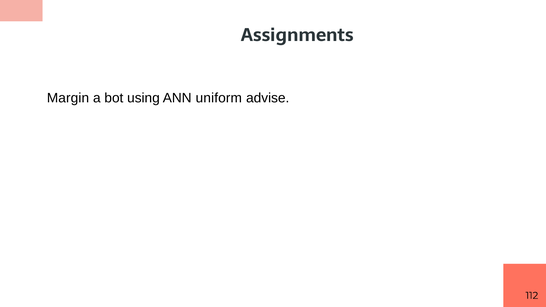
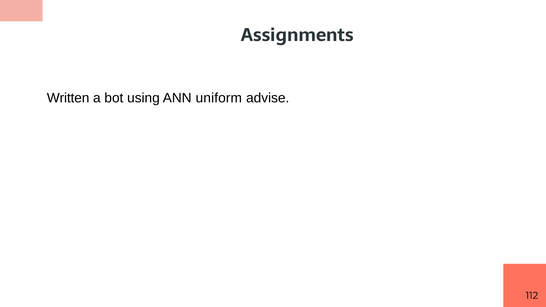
Margin: Margin -> Written (68, 98)
